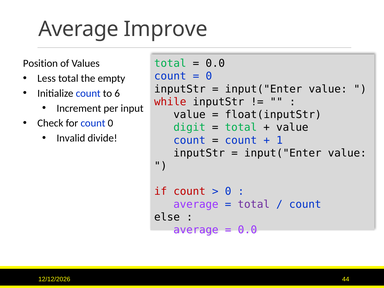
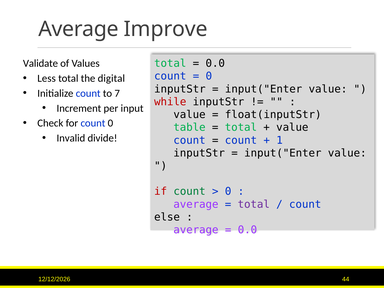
Position: Position -> Validate (40, 63)
empty: empty -> digital (111, 78)
6: 6 -> 7 (117, 93)
digit: digit -> table (190, 127)
count colour: red -> green (190, 191)
